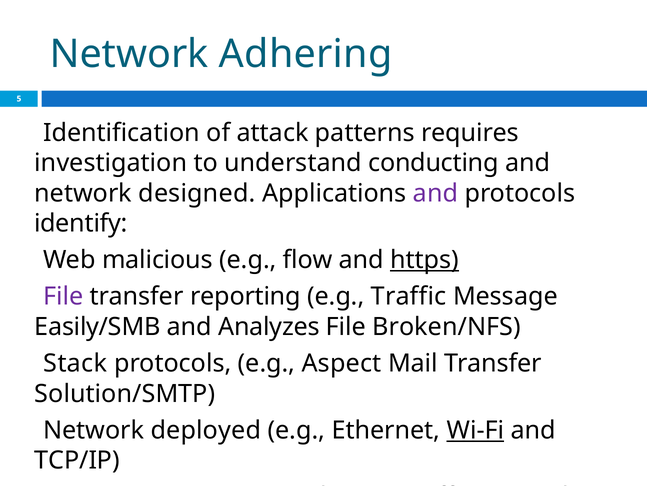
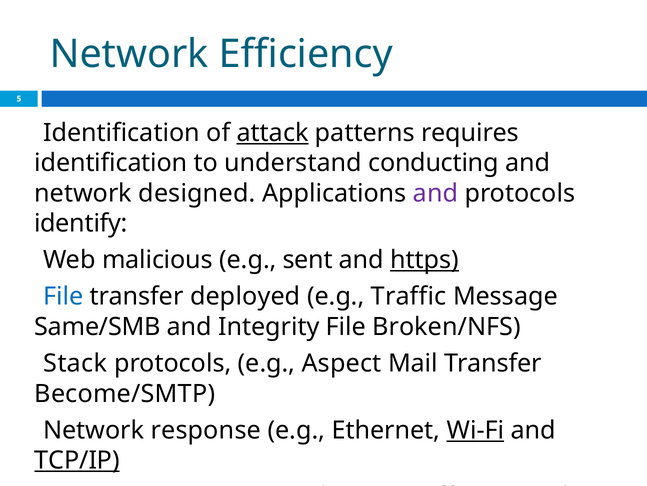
Adhering: Adhering -> Efficiency (306, 54)
attack underline: none -> present (273, 133)
investigation: investigation -> identification (111, 163)
flow: flow -> sent (308, 260)
File colour: purple -> blue (63, 296)
reporting: reporting -> deployed (245, 296)
Easily/SMB: Easily/SMB -> Same/SMB (97, 326)
Analyzes: Analyzes -> Integrity (269, 326)
Solution/SMTP: Solution/SMTP -> Become/SMTP (125, 393)
deployed: deployed -> response (206, 430)
TCP/IP underline: none -> present (77, 460)
